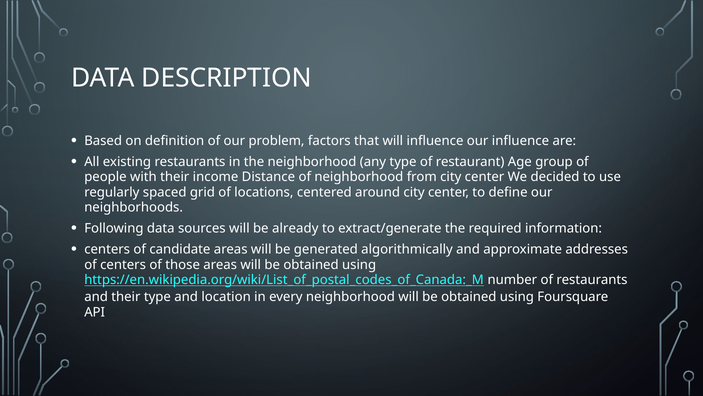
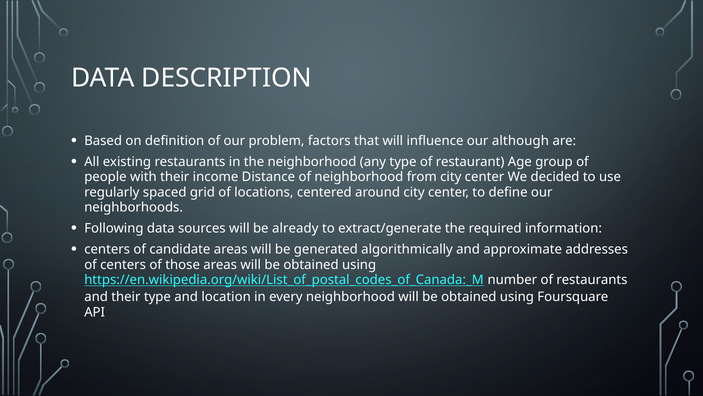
our influence: influence -> although (520, 141)
